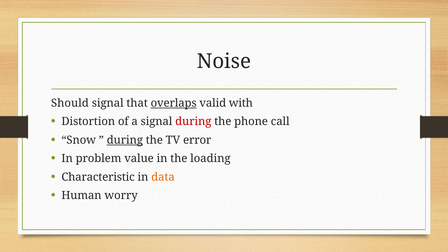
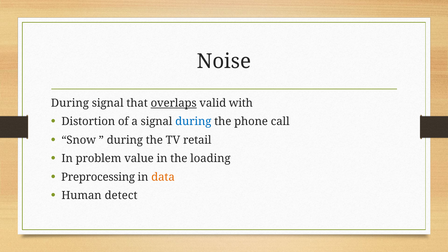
Should: Should -> During (70, 103)
during colour: red -> blue (193, 122)
during underline: present -> none (125, 140)
error: error -> retail (197, 140)
Characteristic: Characteristic -> Preprocessing (98, 177)
worry: worry -> detect (121, 196)
